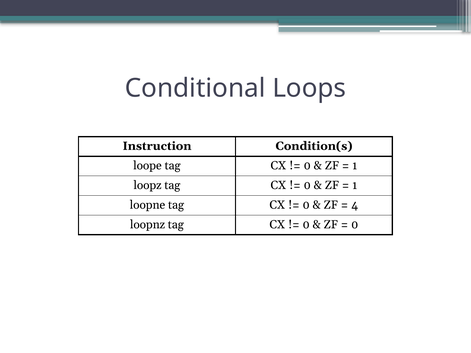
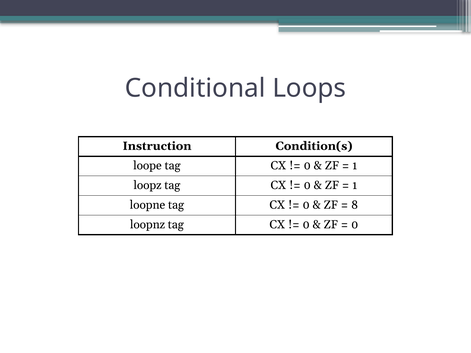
4: 4 -> 8 (355, 205)
